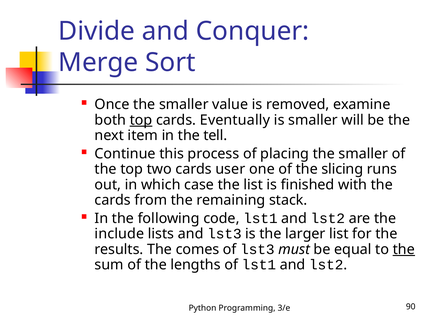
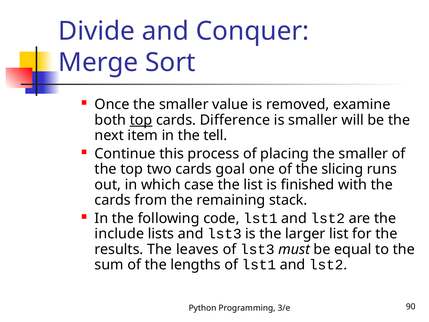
Eventually: Eventually -> Difference (235, 120)
user: user -> goal (230, 169)
comes: comes -> leaves (197, 249)
the underline: present -> none (404, 249)
